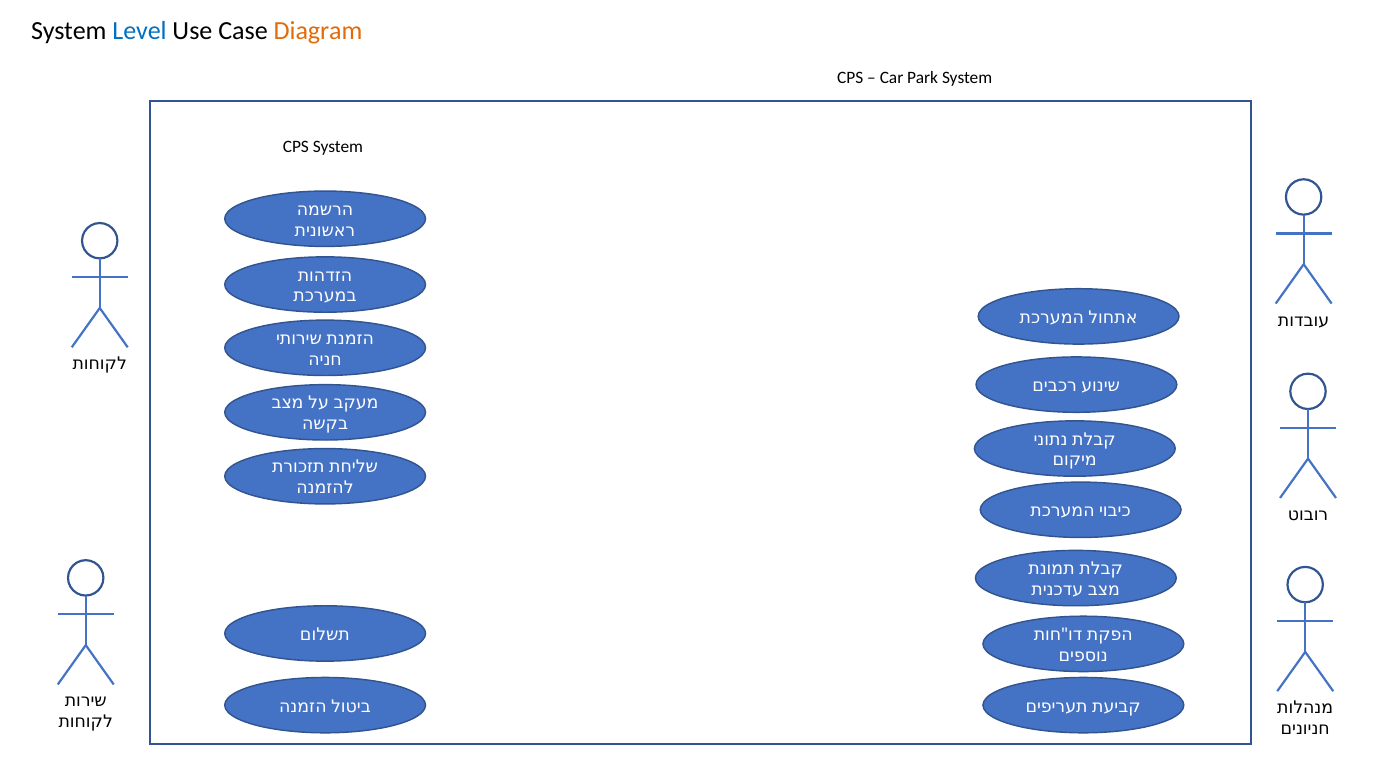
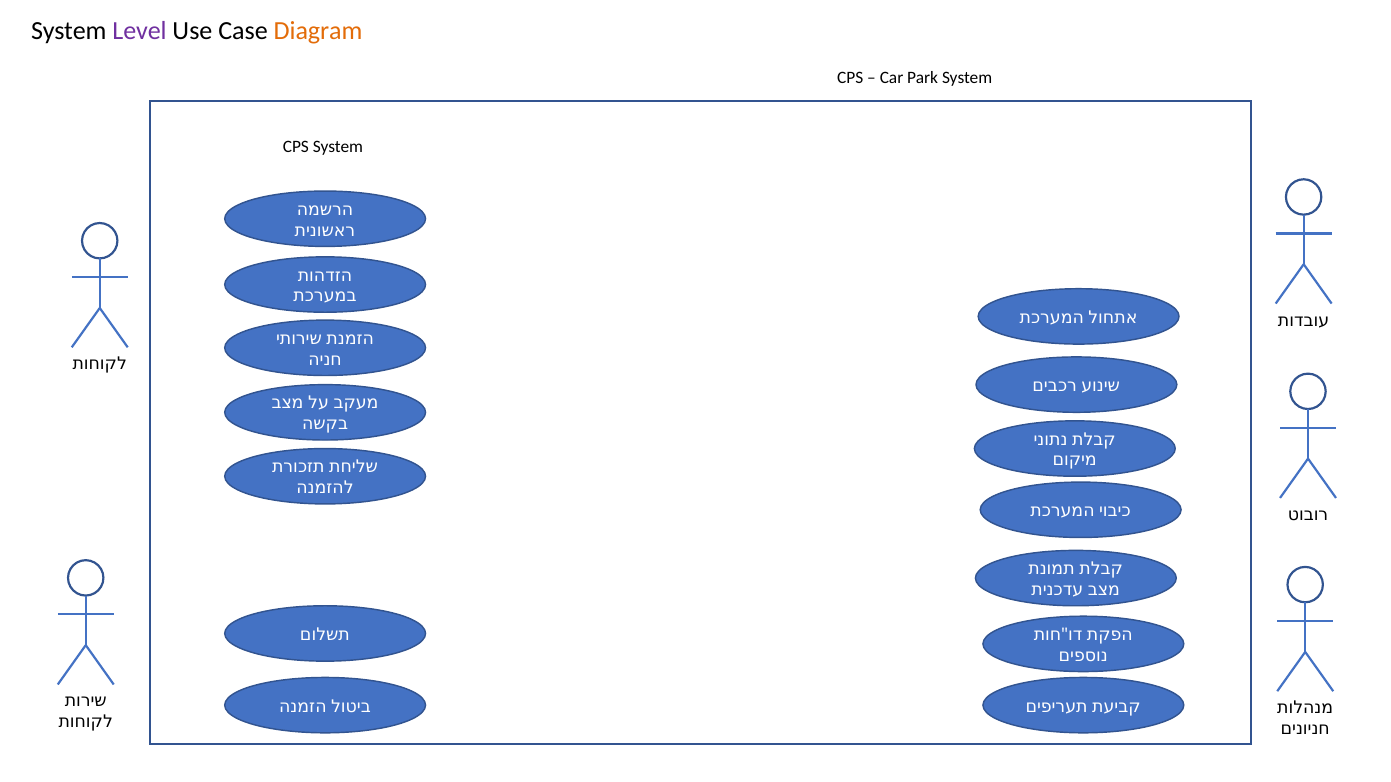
Level colour: blue -> purple (140, 31)
